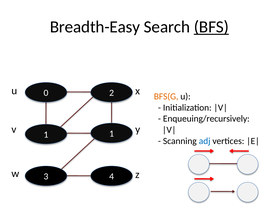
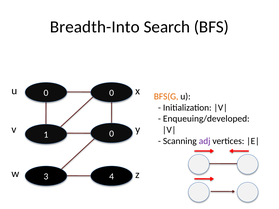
Breadth-Easy: Breadth-Easy -> Breadth-Into (95, 27)
BFS underline: present -> none (211, 27)
u 2: 2 -> 0 (112, 93)
Enqueuing/recursively: Enqueuing/recursively -> Enqueuing/developed (206, 119)
v 1: 1 -> 0 (112, 134)
adj colour: blue -> purple (205, 141)
